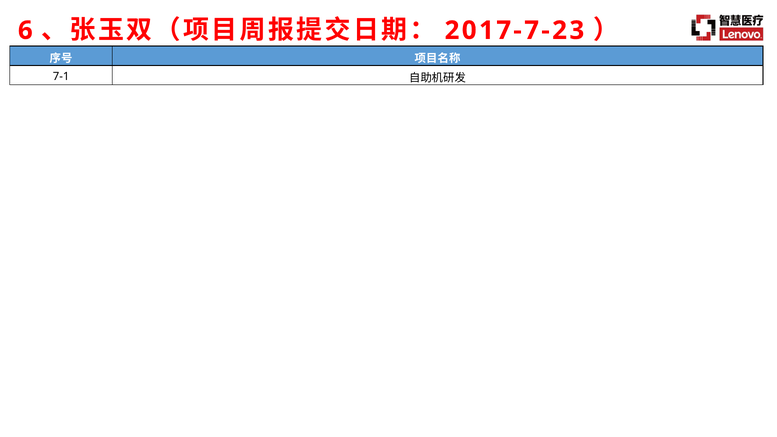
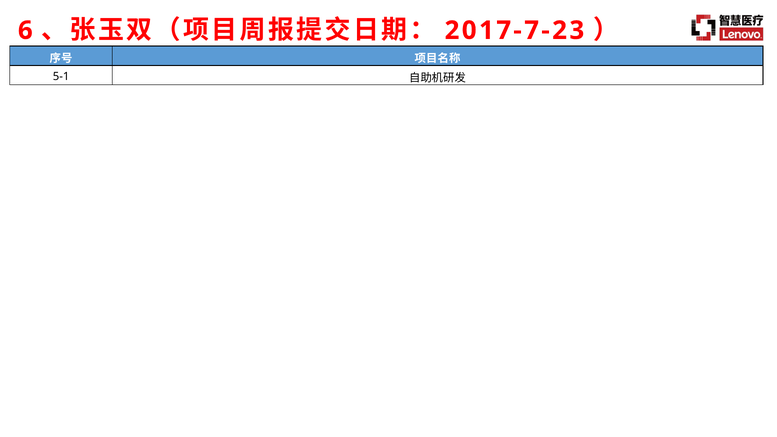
7-1: 7-1 -> 5-1 (61, 77)
